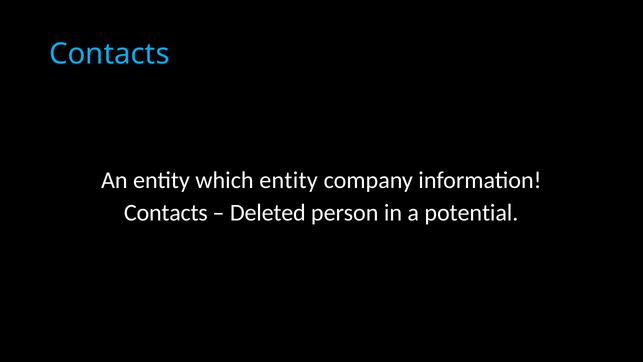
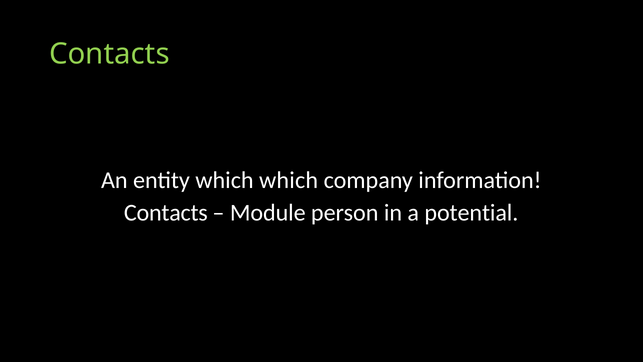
Contacts colour: light blue -> light green (109, 54)
which entity: entity -> which (289, 180)
Deleted: Deleted -> Module (268, 213)
